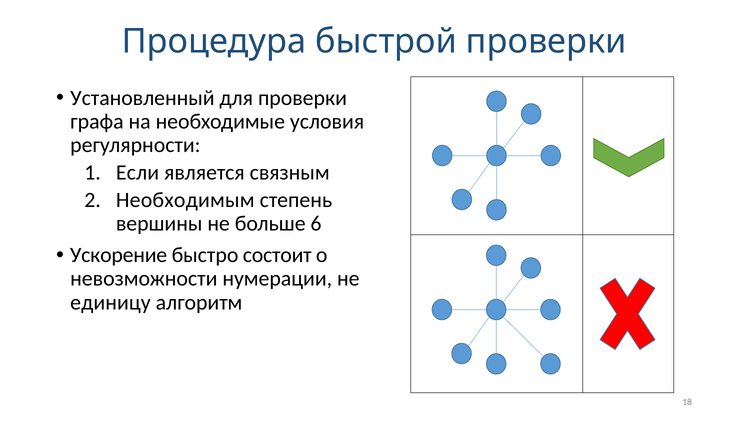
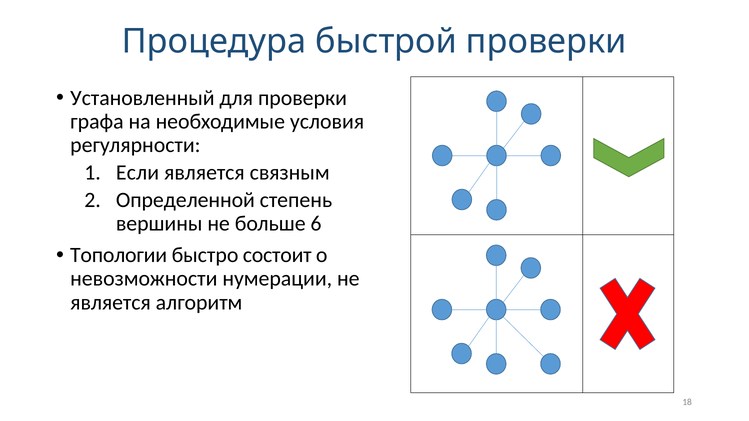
Необходимым: Необходимым -> Определенной (185, 200)
Ускорение: Ускорение -> Топологии (119, 255)
единицу: единицу -> является (111, 303)
